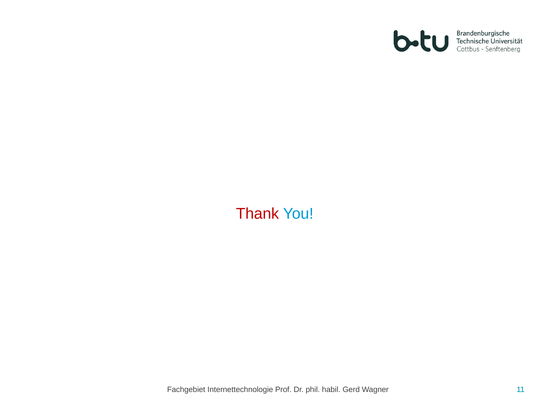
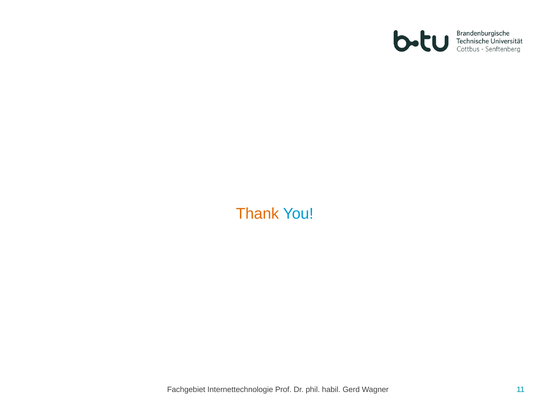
Thank colour: red -> orange (257, 214)
